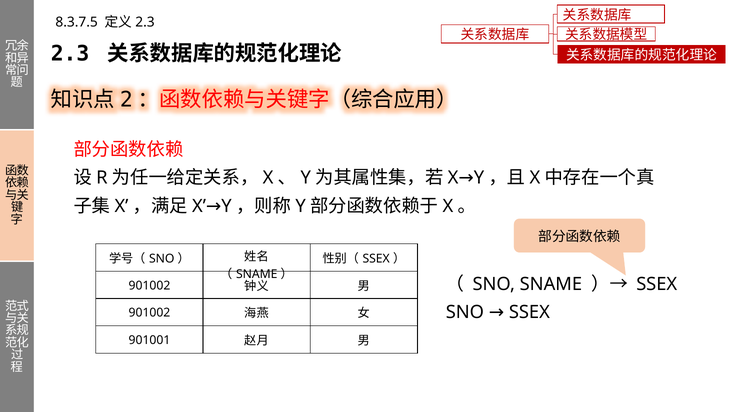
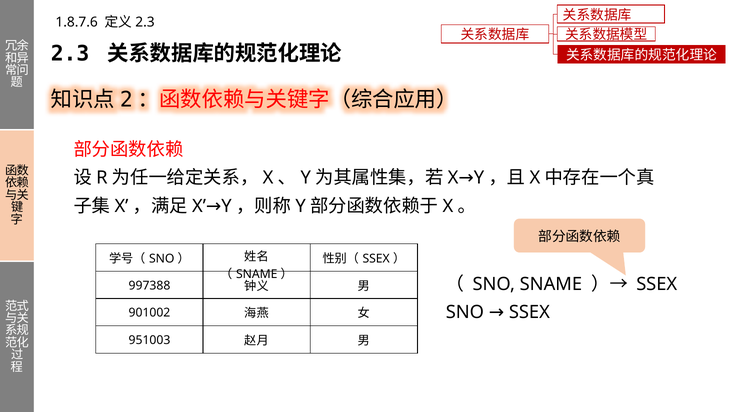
8.3.7.5: 8.3.7.5 -> 1.8.7.6 (77, 22)
901002: 901002 -> 997388 (149, 285)
901001: 901001 -> 951003 (149, 340)
